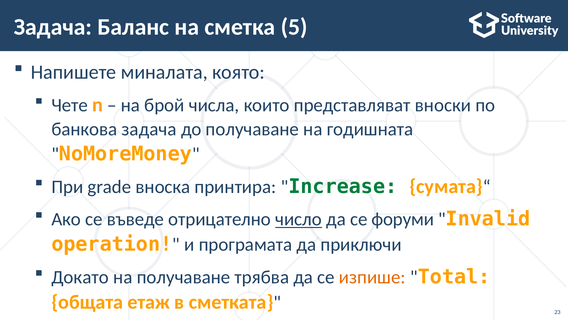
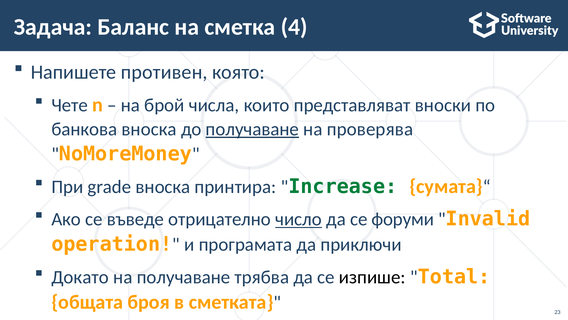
5: 5 -> 4 (294, 27)
миналата: миналата -> противен (164, 72)
банкова задача: задача -> вноска (149, 129)
получаване underline: none -> present (252, 129)
годишната: годишната -> проверява (370, 129)
изпише colour: orange -> black (372, 277)
етаж: етаж -> броя (149, 302)
